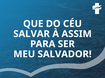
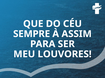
SALVAR: SALVAR -> SEMPRE (32, 34)
SALVADOR: SALVADOR -> LOUVORES (65, 55)
